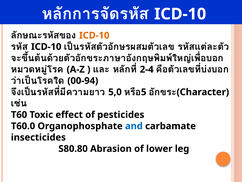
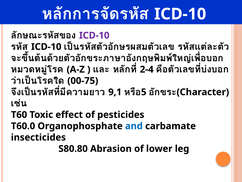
ICD-10 colour: orange -> purple (94, 35)
00-94: 00-94 -> 00-75 (83, 81)
5,0: 5,0 -> 9,1 (115, 92)
